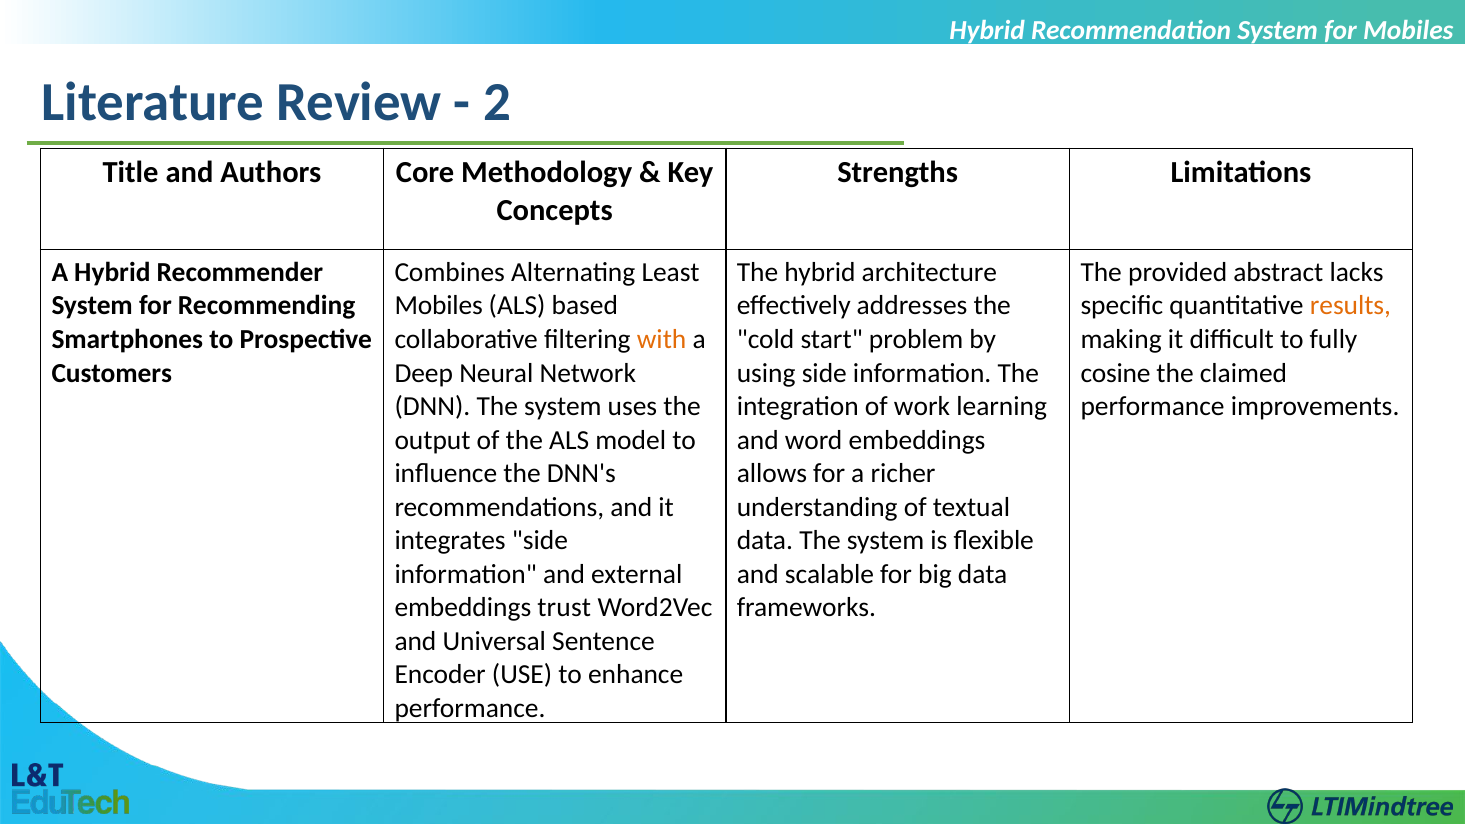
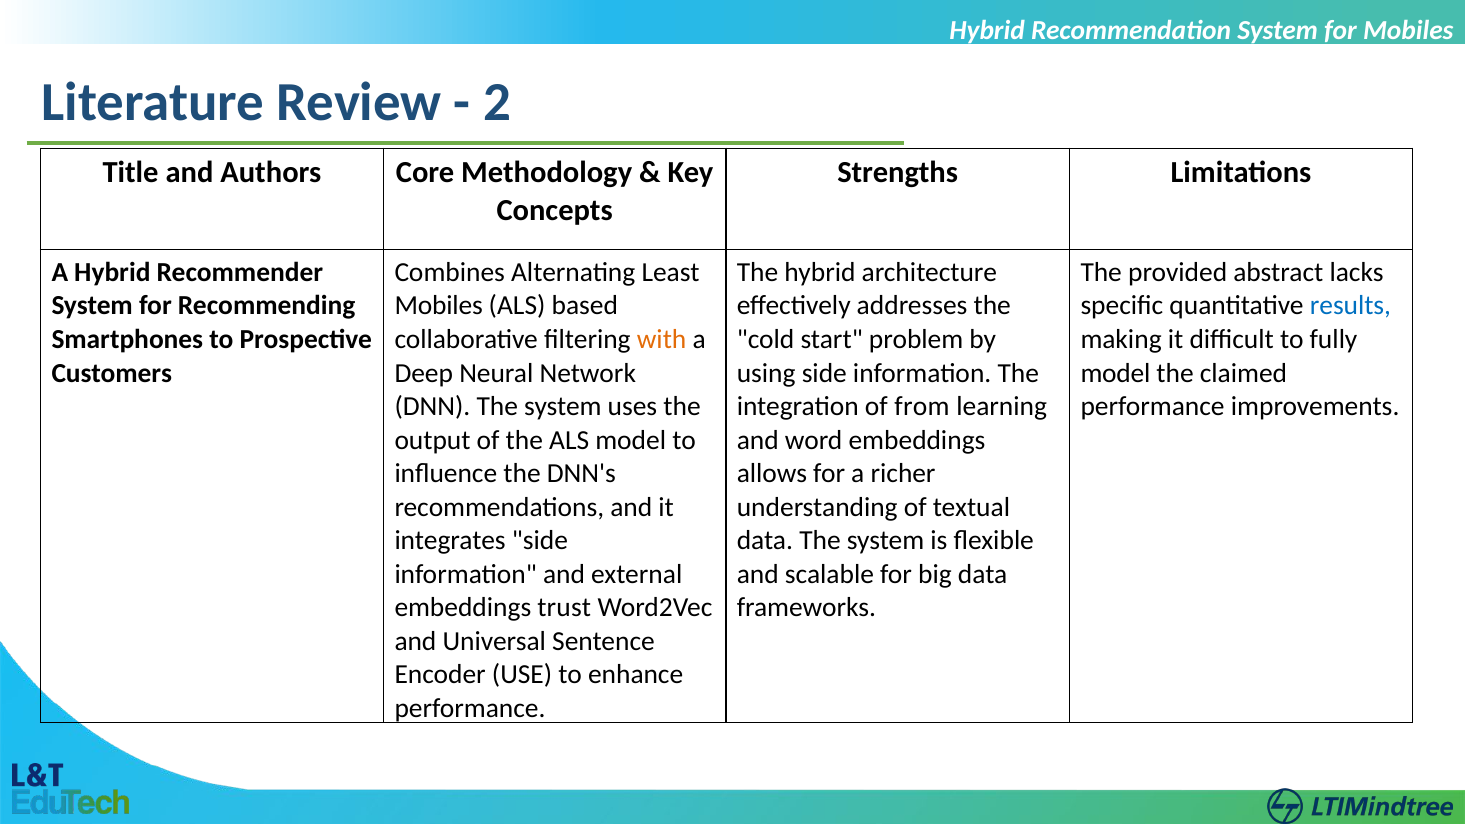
results colour: orange -> blue (1350, 306)
cosine: cosine -> model (1115, 373)
work: work -> from (922, 407)
